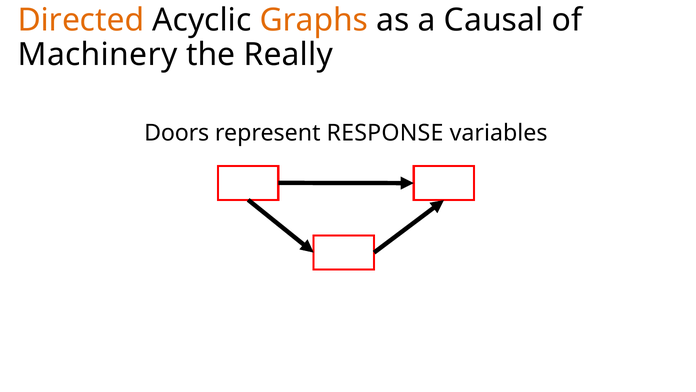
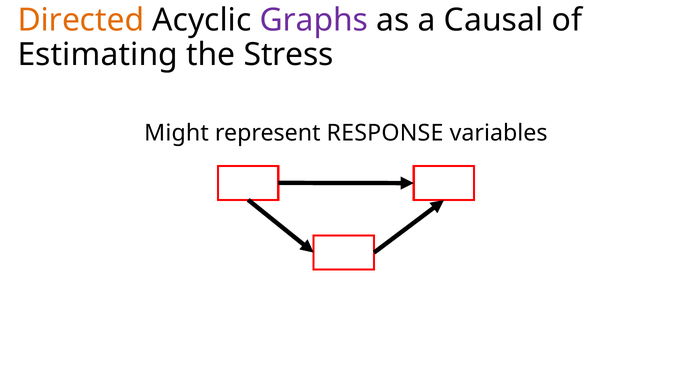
Graphs colour: orange -> purple (314, 20)
Machinery: Machinery -> Estimating (98, 55)
Really: Really -> Stress (289, 55)
Doors: Doors -> Might (177, 133)
